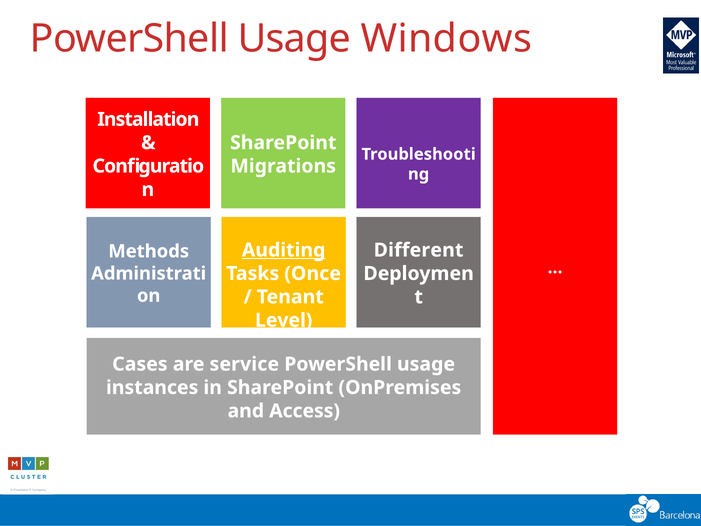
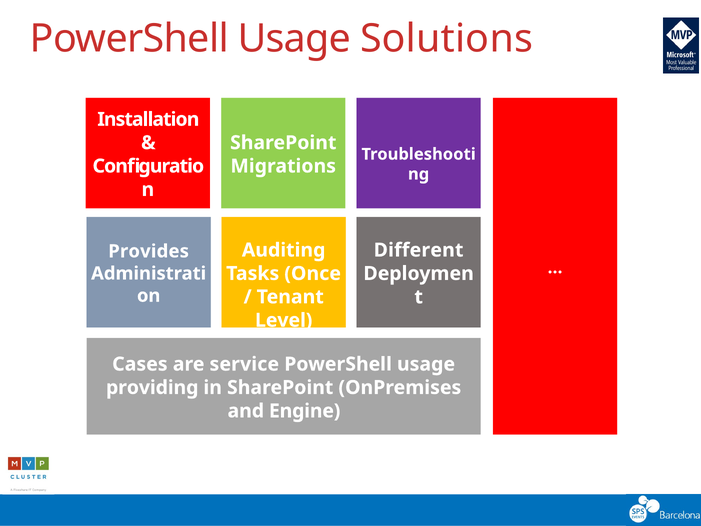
Windows: Windows -> Solutions (446, 39)
Auditing underline: present -> none (284, 250)
Methods: Methods -> Provides (149, 251)
instances: instances -> providing (152, 387)
Access: Access -> Engine (305, 411)
